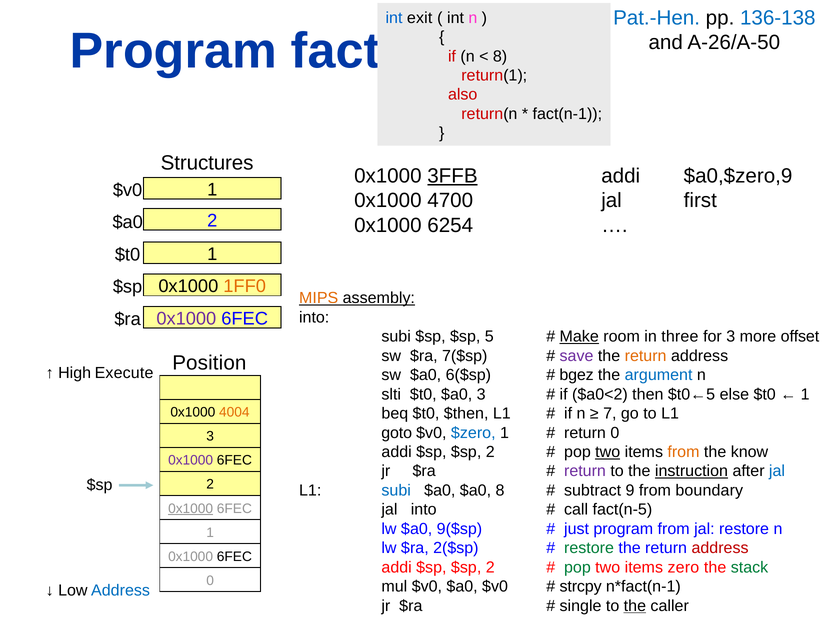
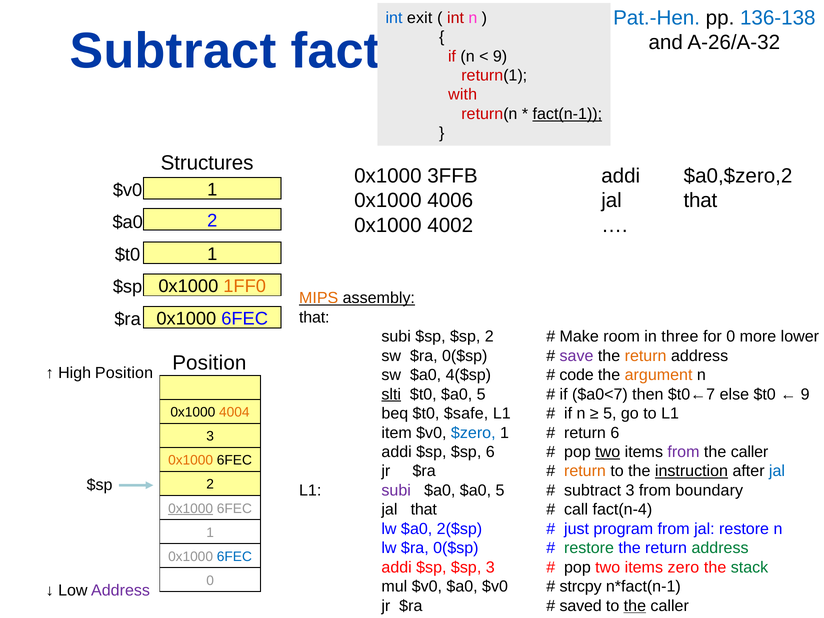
int colour: black -> red (456, 18)
Program: Program -> Subtract (173, 51)
A-26/A-50: A-26/A-50 -> A-26/A-32 (734, 43)
8: 8 -> 9 (500, 56)
also: also -> with (463, 95)
fact(n-1 underline: none -> present (567, 114)
3FFB underline: present -> none (452, 176)
$a0,$zero,9: $a0,$zero,9 -> $a0,$zero,2 (738, 176)
4700: 4700 -> 4006 (450, 201)
first: first -> that (700, 201)
6254: 6254 -> 4002 (450, 225)
into: into -> that (314, 317)
0x1000 colour: purple -> black (186, 319)
$sp 5: 5 -> 2 (489, 337)
Make underline: present -> none (579, 337)
for 3: 3 -> 0 (731, 337)
offset: offset -> lower (800, 337)
sw $ra 7($sp: 7($sp -> 0($sp (465, 356)
High Execute: Execute -> Position (124, 373)
6($sp: 6($sp -> 4($sp (468, 375)
bgez: bgez -> code (577, 375)
argument colour: blue -> orange (659, 375)
slti underline: none -> present (391, 394)
$t0 $a0 3: 3 -> 5 (481, 394)
$a0<2: $a0<2 -> $a0<7 (600, 394)
$t0←5: $t0←5 -> $t0←7 (692, 394)
1: 1 -> 9 (805, 394)
$then: $then -> $safe (466, 413)
7: 7 -> 5 (610, 413)
goto: goto -> item (397, 433)
return 0: 0 -> 6 (615, 433)
2: 2 -> 6 (490, 452)
from colour: orange -> purple (683, 452)
know: know -> caller (750, 452)
0x1000 colour: purple -> orange (191, 460)
return colour: purple -> orange (585, 471)
subi colour: blue -> purple (396, 490)
$a0 $a0 8: 8 -> 5 (500, 490)
subtract 9: 9 -> 3 (630, 490)
into: into -> that (424, 510)
fact(n-5: fact(n-5 -> fact(n-4 (622, 510)
9($sp: 9($sp -> 2($sp (459, 529)
lw $ra 2($sp: 2($sp -> 0($sp (456, 548)
address colour: red -> green (720, 548)
6FEC colour: black -> blue (234, 557)
2: 2 -> 3 (490, 567)
pop colour: green -> black (577, 567)
Address colour: blue -> purple (121, 590)
single: single -> saved (581, 606)
